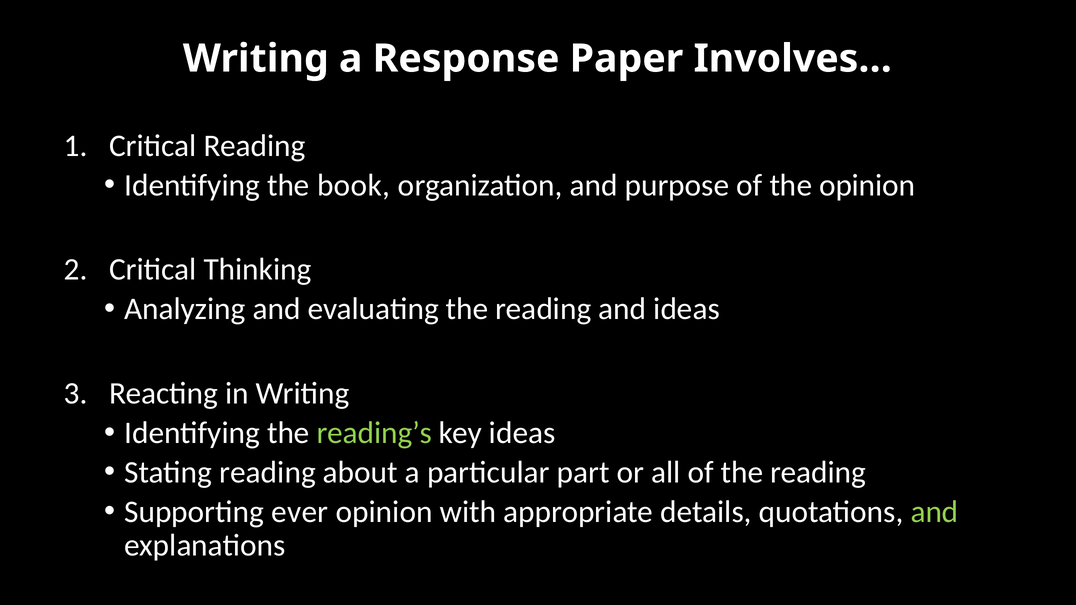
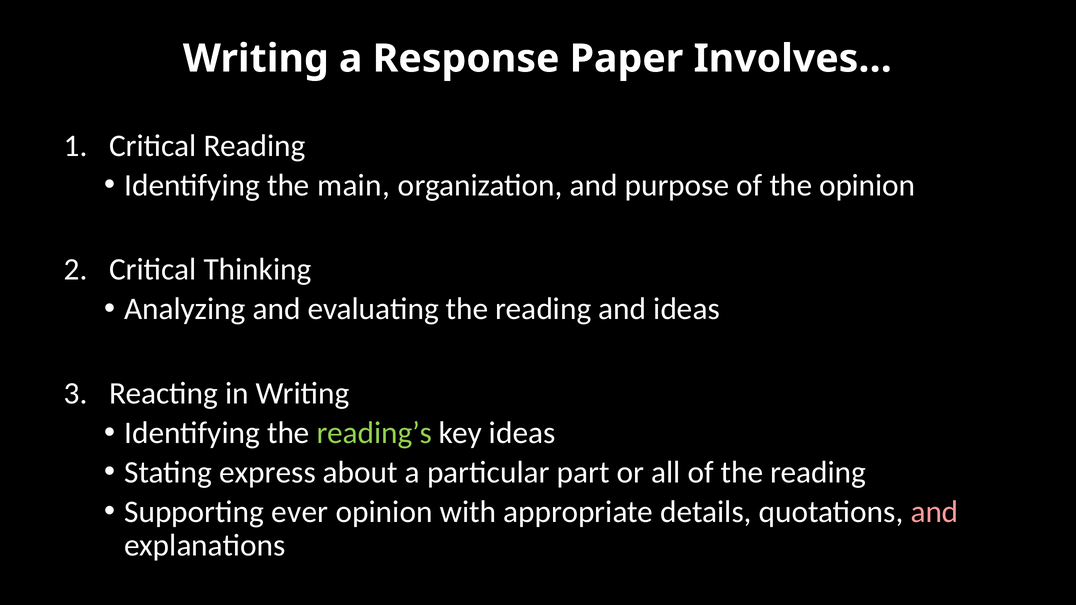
book: book -> main (354, 185)
Stating reading: reading -> express (268, 472)
and colour: light green -> pink (934, 512)
